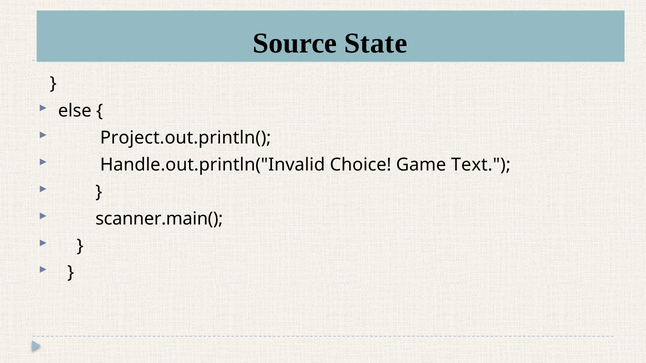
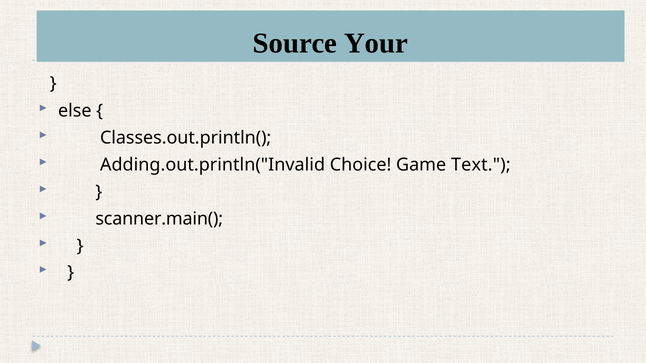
State: State -> Your (376, 43)
Project.out.println(: Project.out.println( -> Classes.out.println( (186, 138)
Handle.out.println("Invalid: Handle.out.println("Invalid -> Adding.out.println("Invalid (213, 165)
